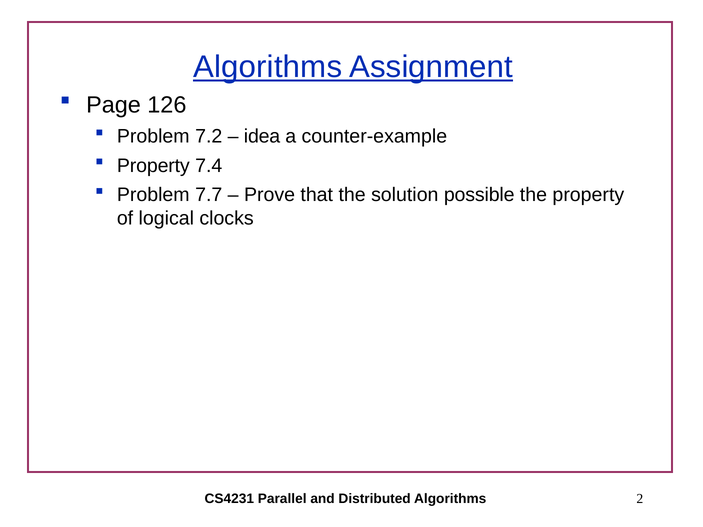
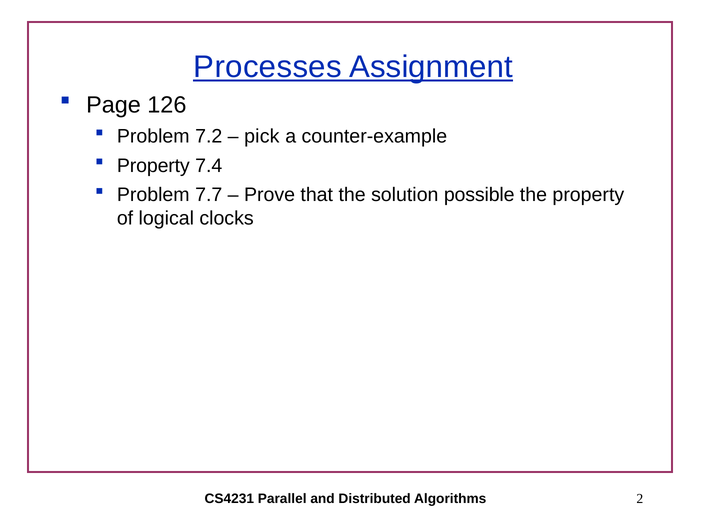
Algorithms: Algorithms -> Processes (268, 67)
idea: idea -> pick (262, 136)
